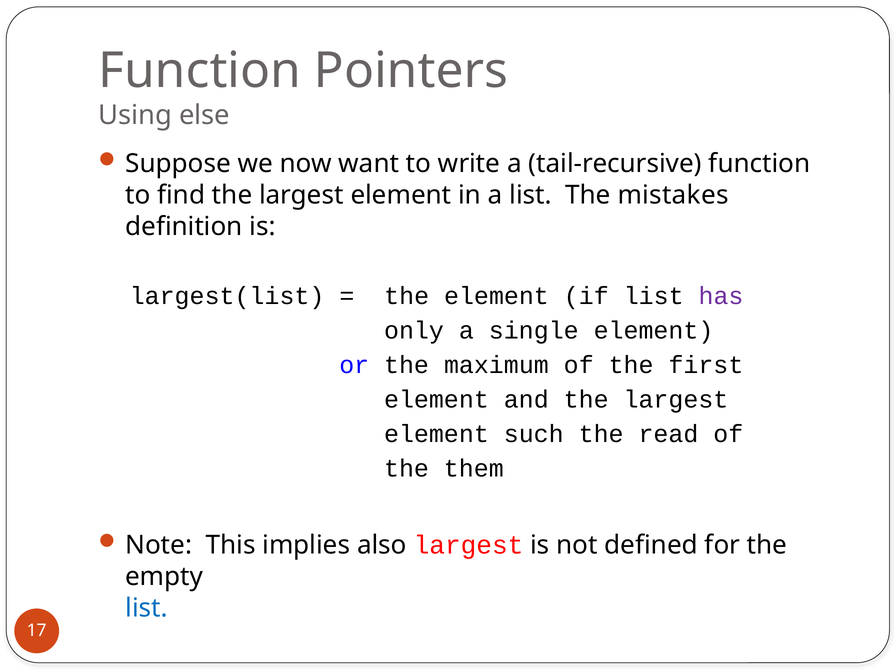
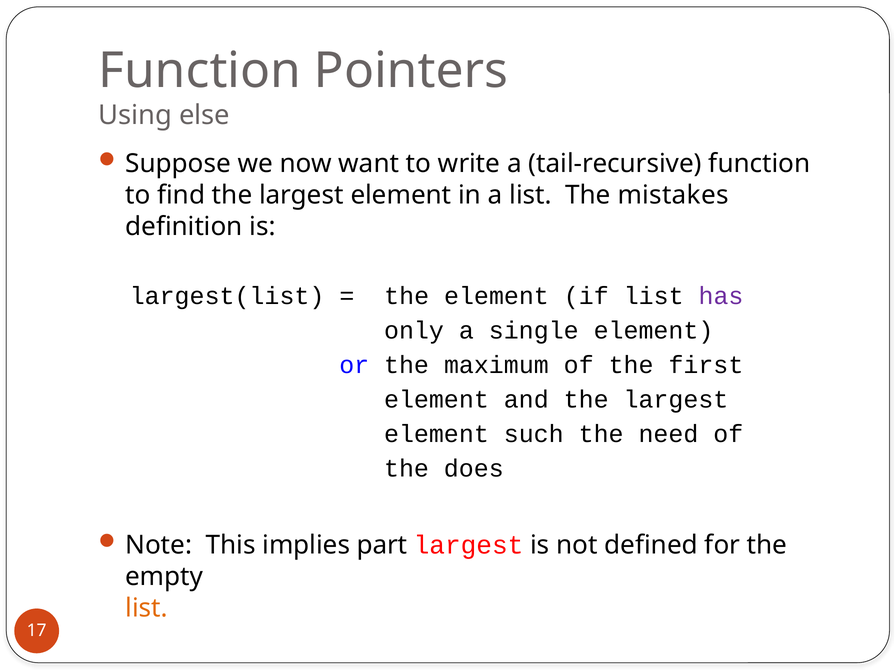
read: read -> need (668, 434)
them: them -> does (474, 469)
also: also -> part (382, 545)
list colour: blue -> orange (146, 608)
